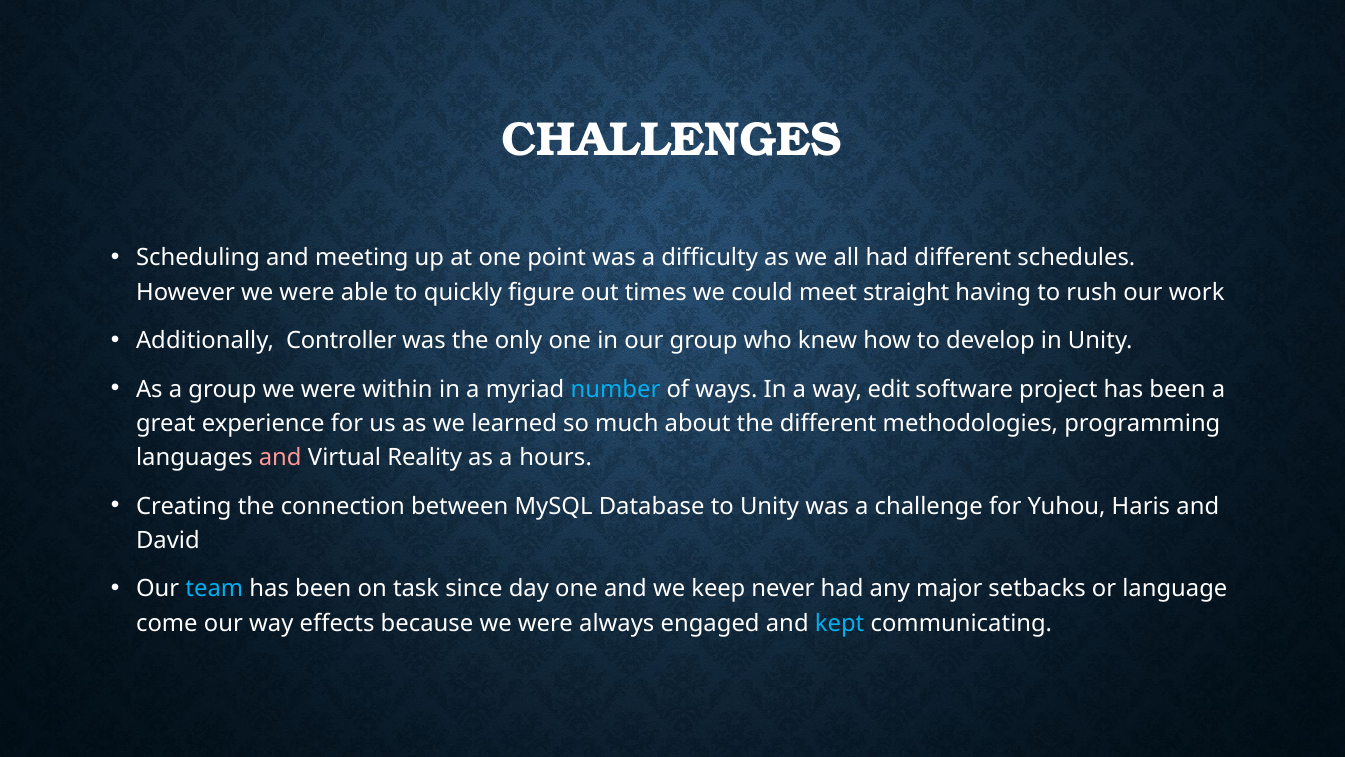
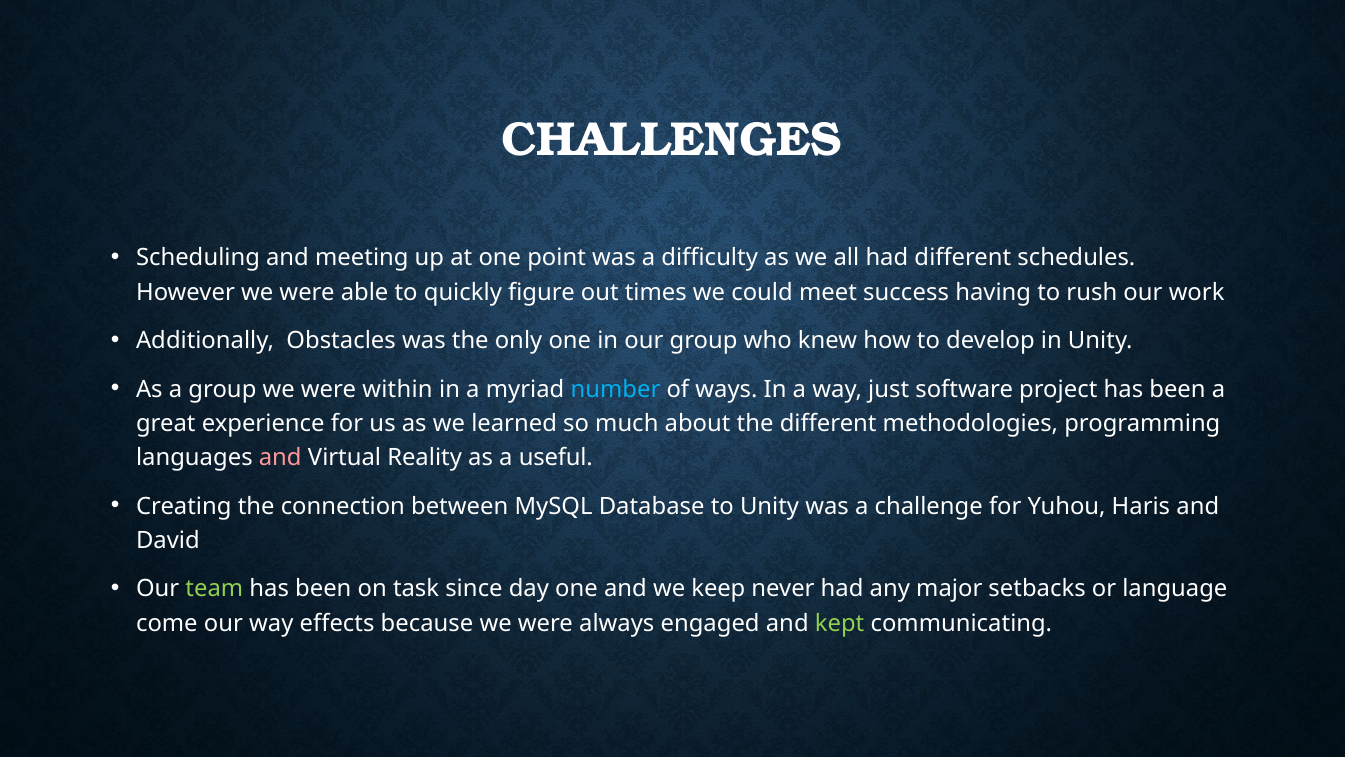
straight: straight -> success (906, 292)
Controller: Controller -> Obstacles (341, 341)
edit: edit -> just (889, 389)
hours: hours -> useful (556, 458)
team colour: light blue -> light green (214, 589)
kept colour: light blue -> light green (840, 623)
